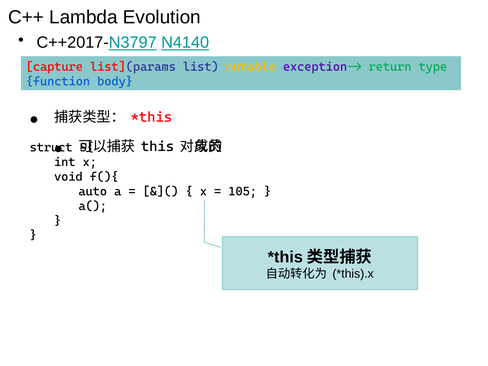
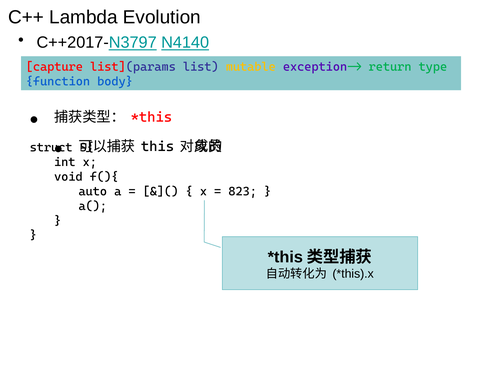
105: 105 -> 823 (243, 191)
